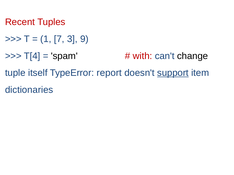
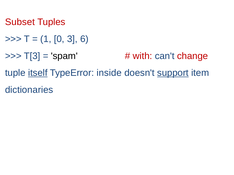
Recent: Recent -> Subset (20, 22)
7: 7 -> 0 (59, 39)
9: 9 -> 6 (84, 39)
T[4: T[4 -> T[3 (32, 56)
change colour: black -> red (193, 56)
itself underline: none -> present (38, 73)
report: report -> inside (109, 73)
